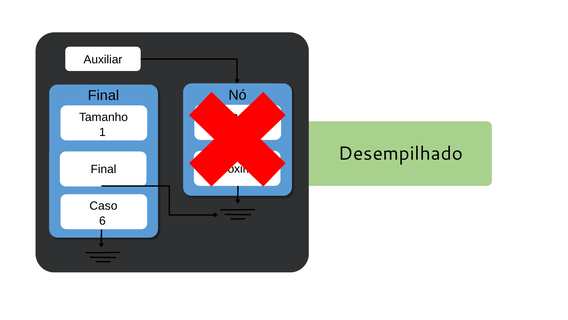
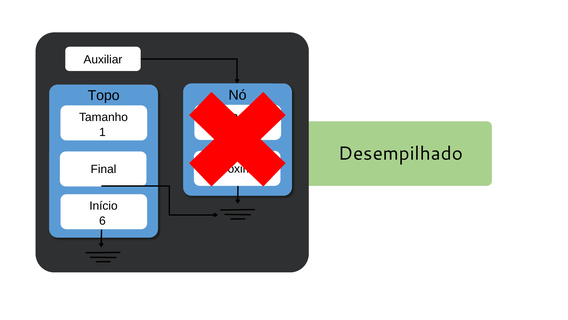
Final: Final -> Topo (104, 95)
Caso: Caso -> Início (103, 206)
